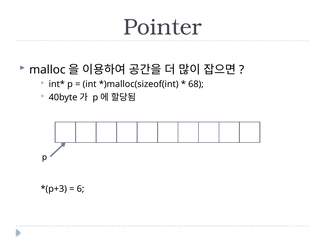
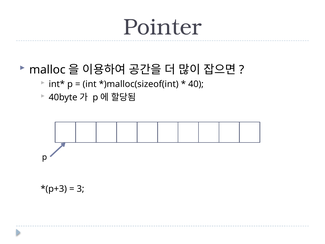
68: 68 -> 40 (196, 84)
6: 6 -> 3 (81, 189)
